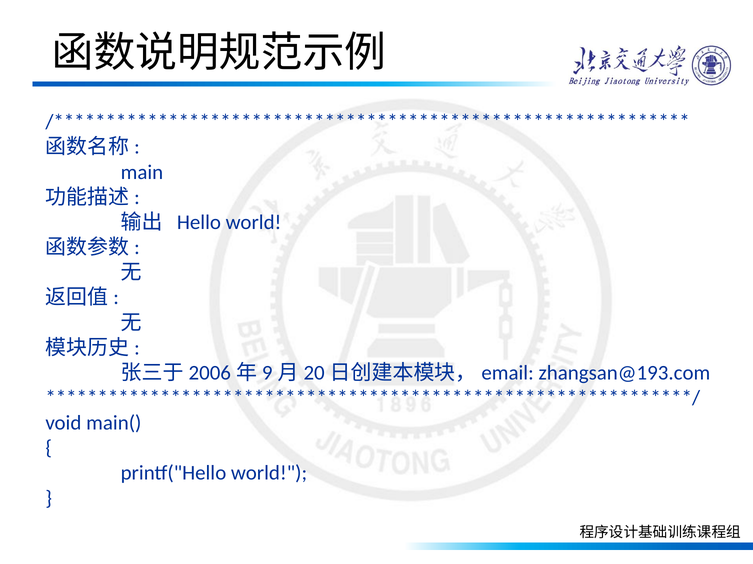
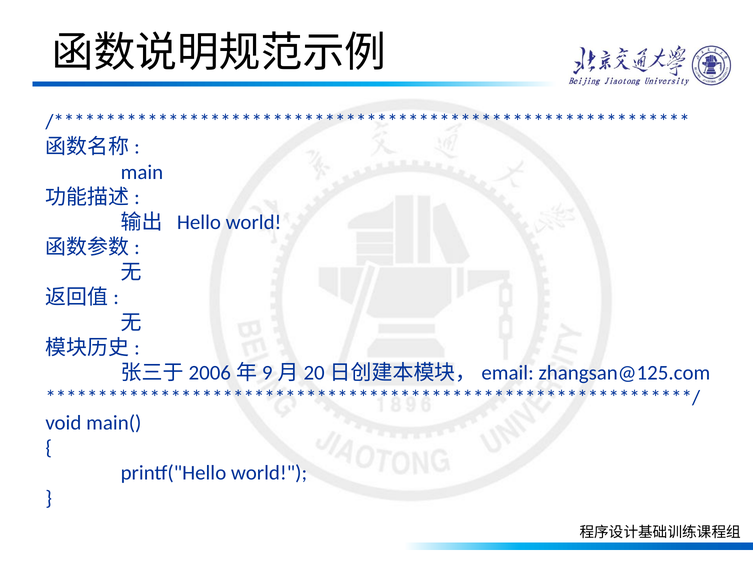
zhangsan@193.com: zhangsan@193.com -> zhangsan@125.com (624, 373)
